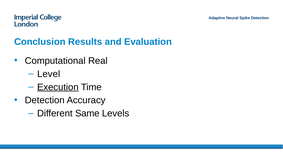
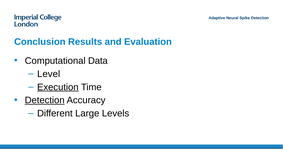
Real: Real -> Data (98, 61)
Detection underline: none -> present (45, 100)
Same: Same -> Large (87, 114)
